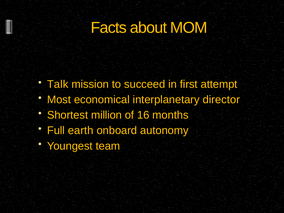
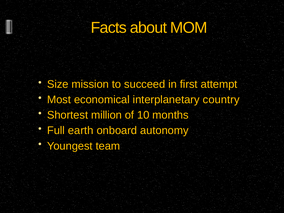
Talk: Talk -> Size (58, 84)
director: director -> country (221, 100)
16: 16 -> 10 (143, 115)
